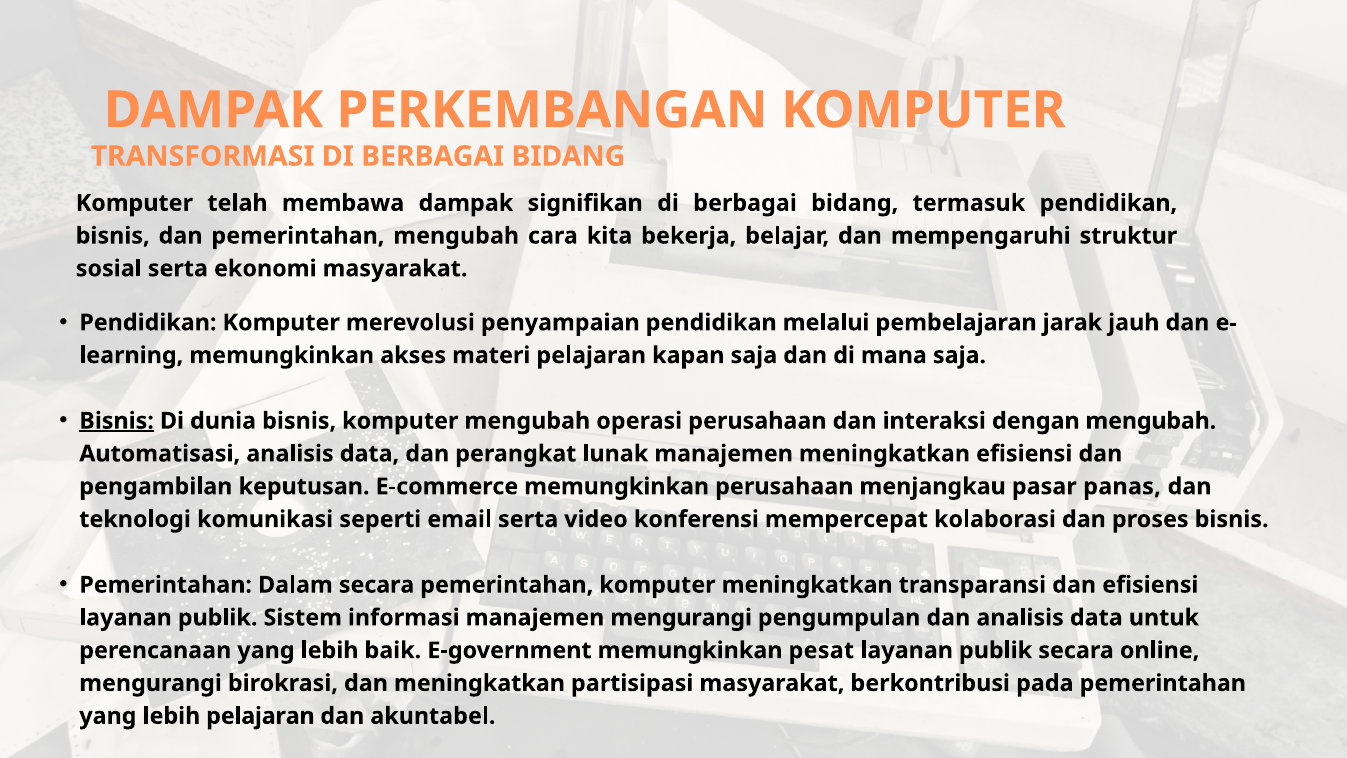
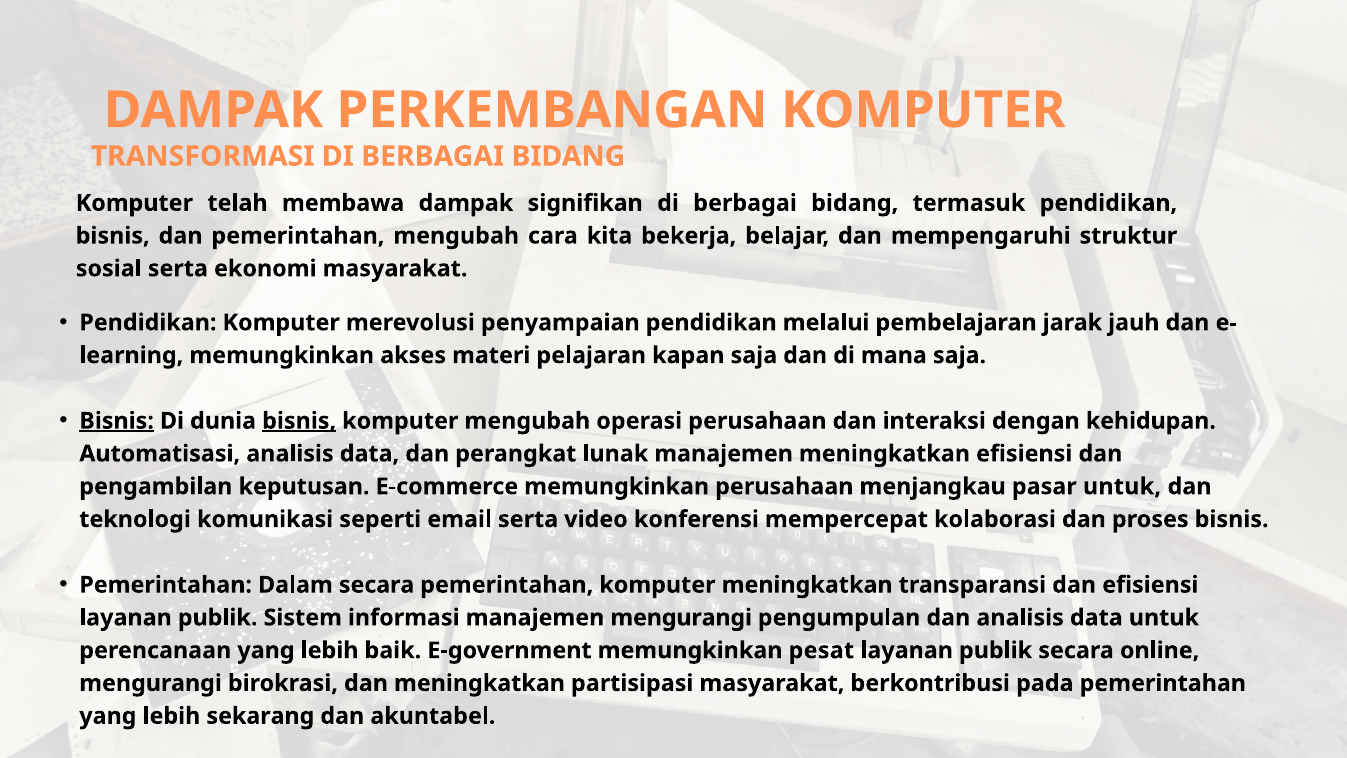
bisnis underline: none -> present (299, 421)
dengan mengubah: mengubah -> kehidupan (1151, 421)
pasar panas: panas -> untuk (1122, 486)
lebih pelajaran: pelajaran -> sekarang (260, 716)
